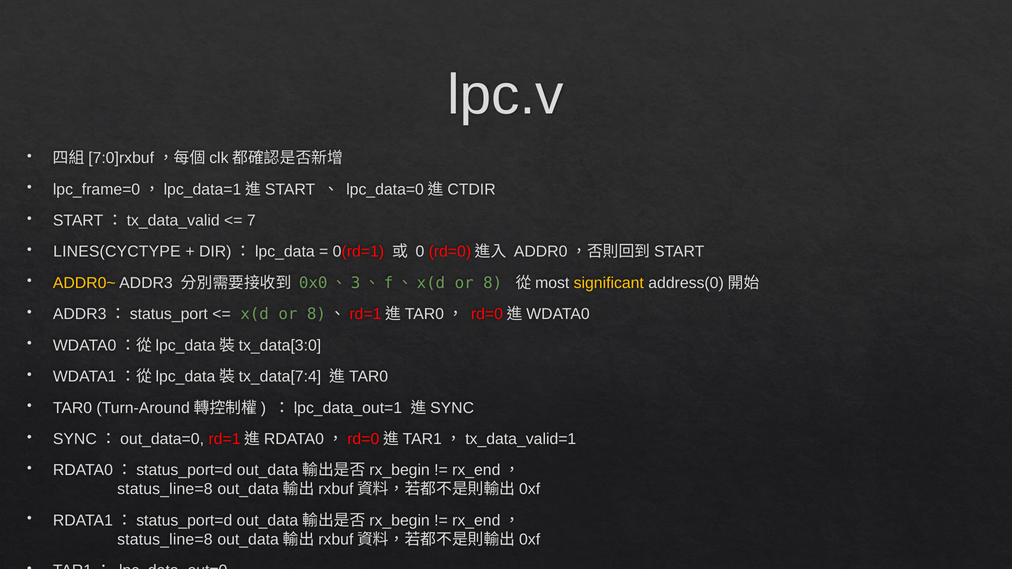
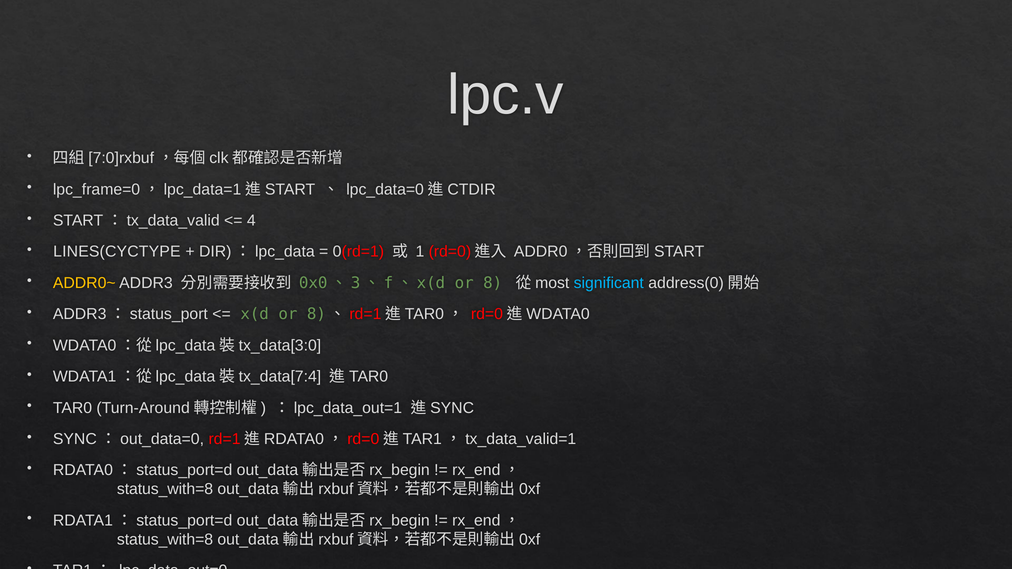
7: 7 -> 4 (251, 221)
0: 0 -> 1 (420, 252)
significant colour: yellow -> light blue (609, 283)
status_line=8: status_line=8 -> status_with=8 (165, 489)
status_line=8: status_line=8 -> status_with=8 (165, 540)
